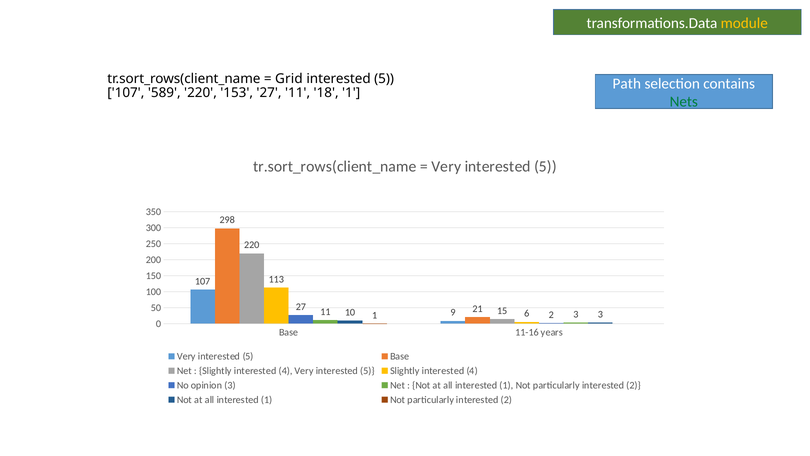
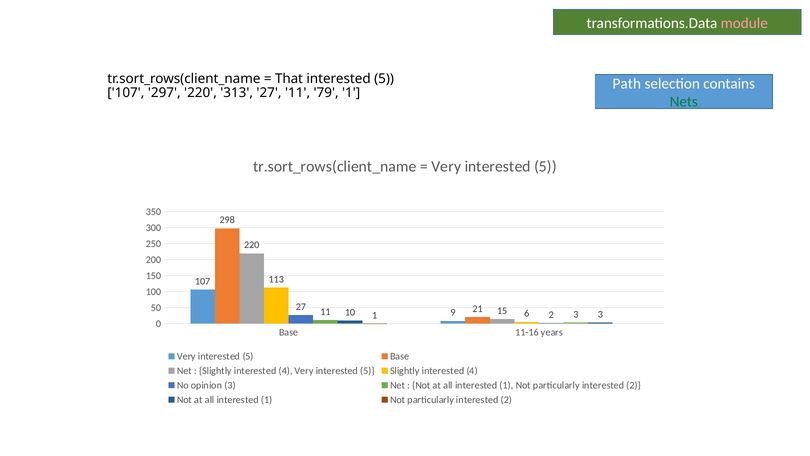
module colour: yellow -> pink (744, 23)
Grid: Grid -> That (289, 78)
589: 589 -> 297 (164, 93)
153: 153 -> 313 (237, 93)
18: 18 -> 79 (326, 93)
